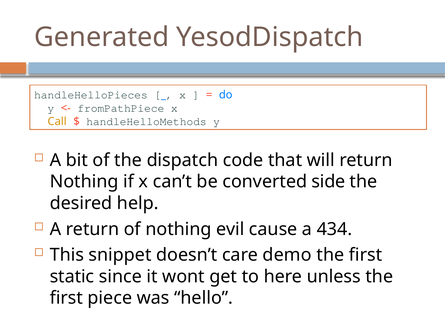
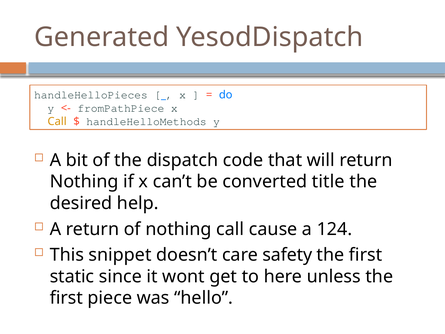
side: side -> title (328, 182)
nothing evil: evil -> call (230, 229)
434: 434 -> 124 (335, 229)
demo: demo -> safety (287, 255)
